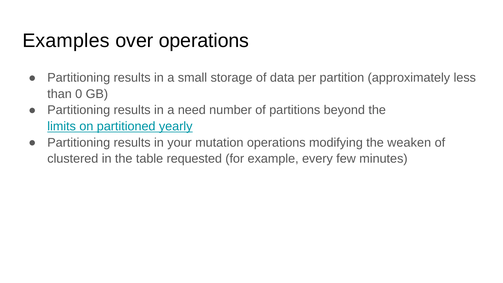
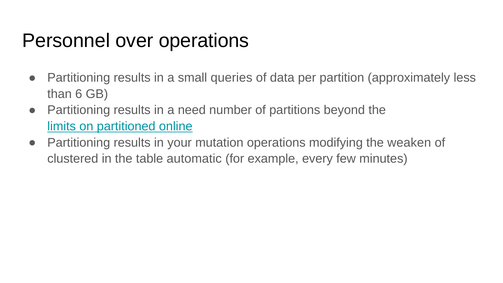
Examples: Examples -> Personnel (66, 41)
storage: storage -> queries (232, 78)
0: 0 -> 6 (79, 94)
yearly: yearly -> online (176, 126)
requested: requested -> automatic (194, 159)
